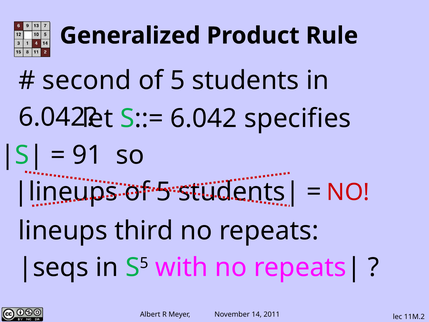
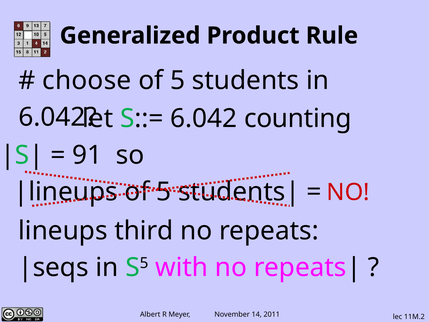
second: second -> choose (87, 80)
specifies: specifies -> counting (298, 118)
